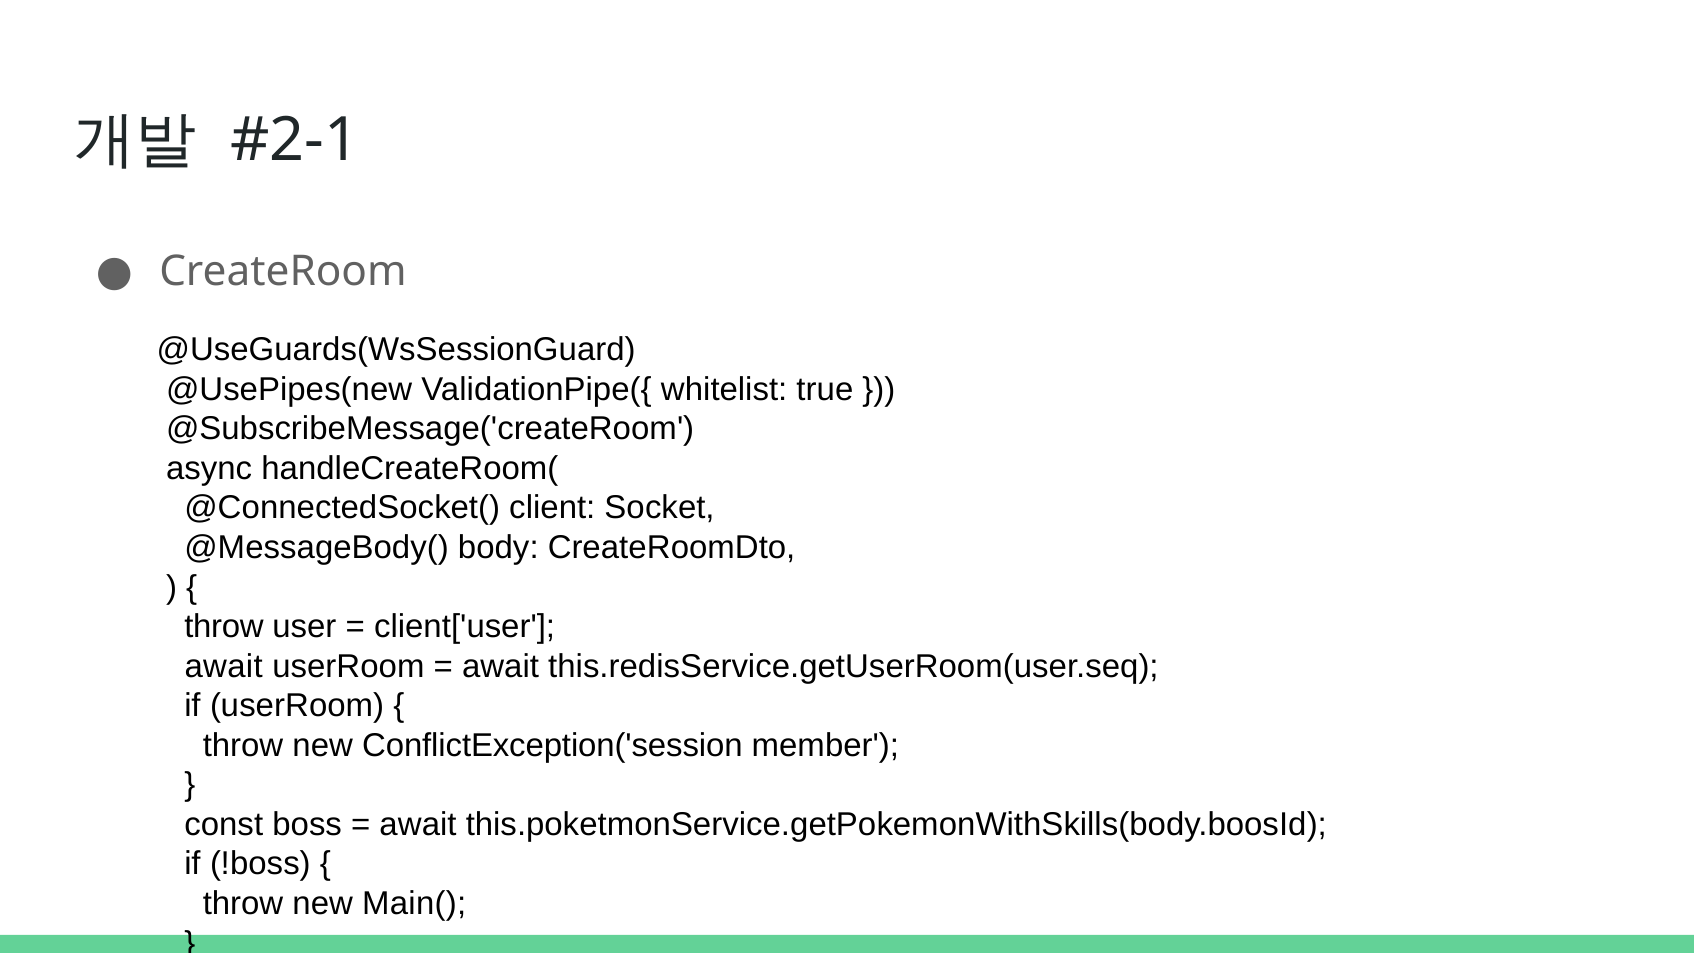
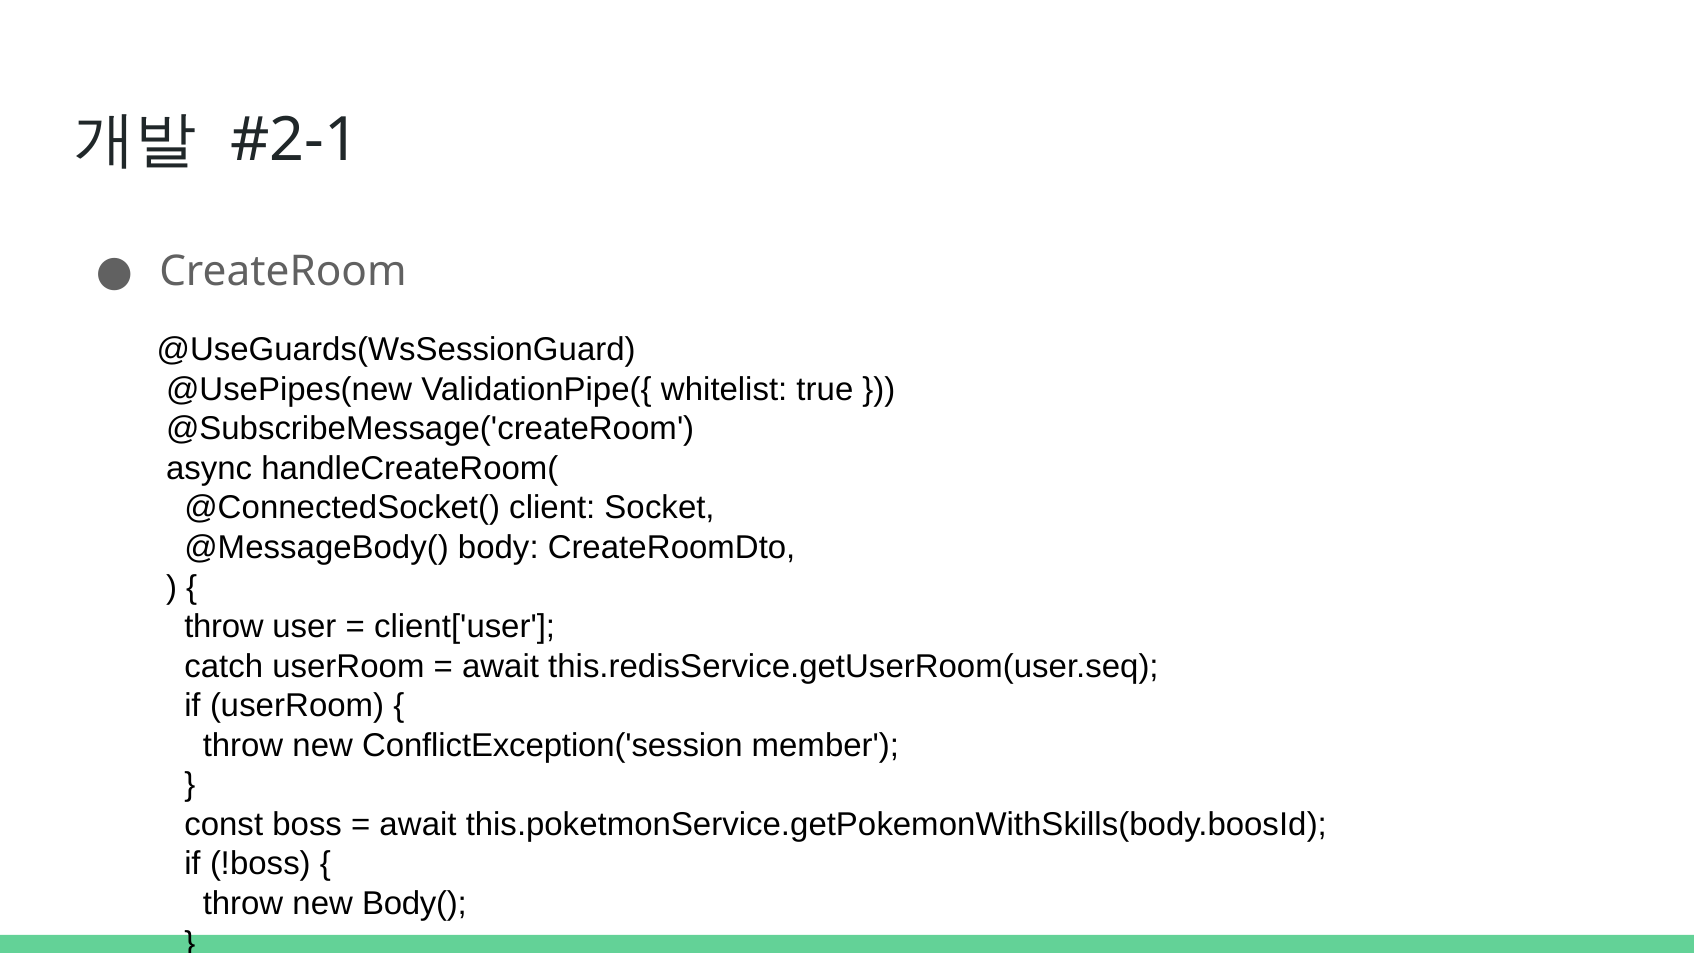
await: await -> catch (224, 666)
Main(: Main( -> Body( (414, 904)
